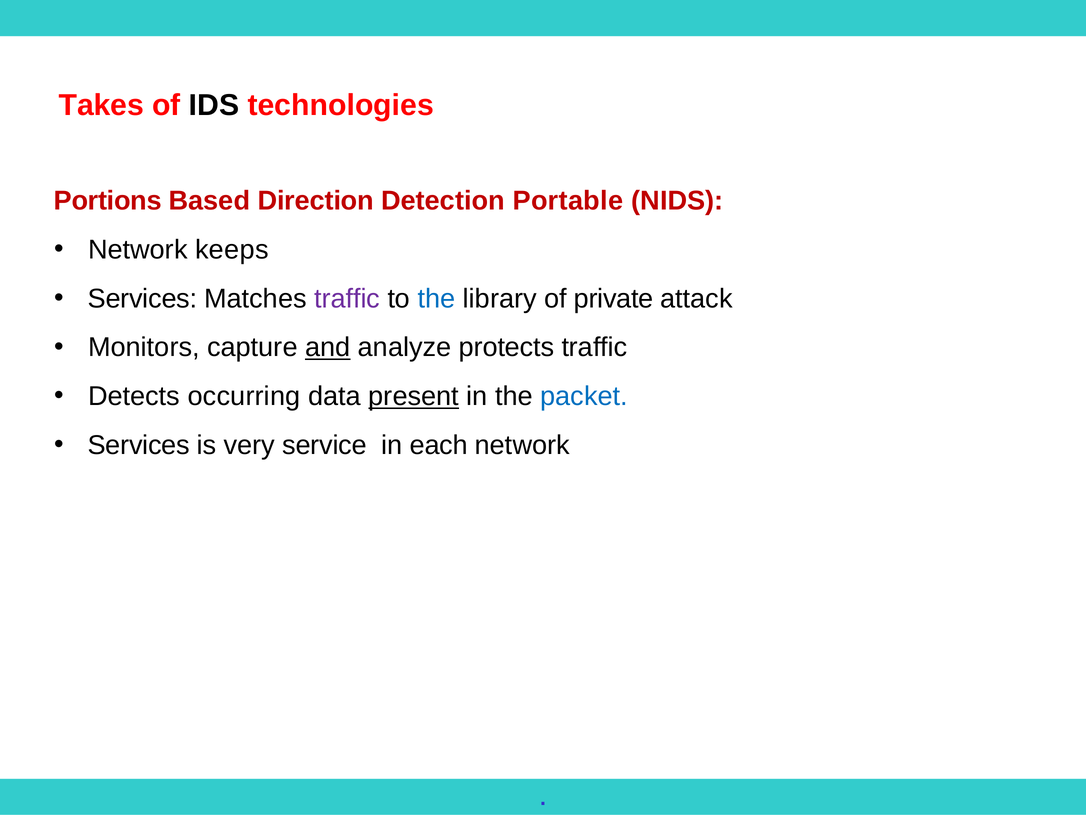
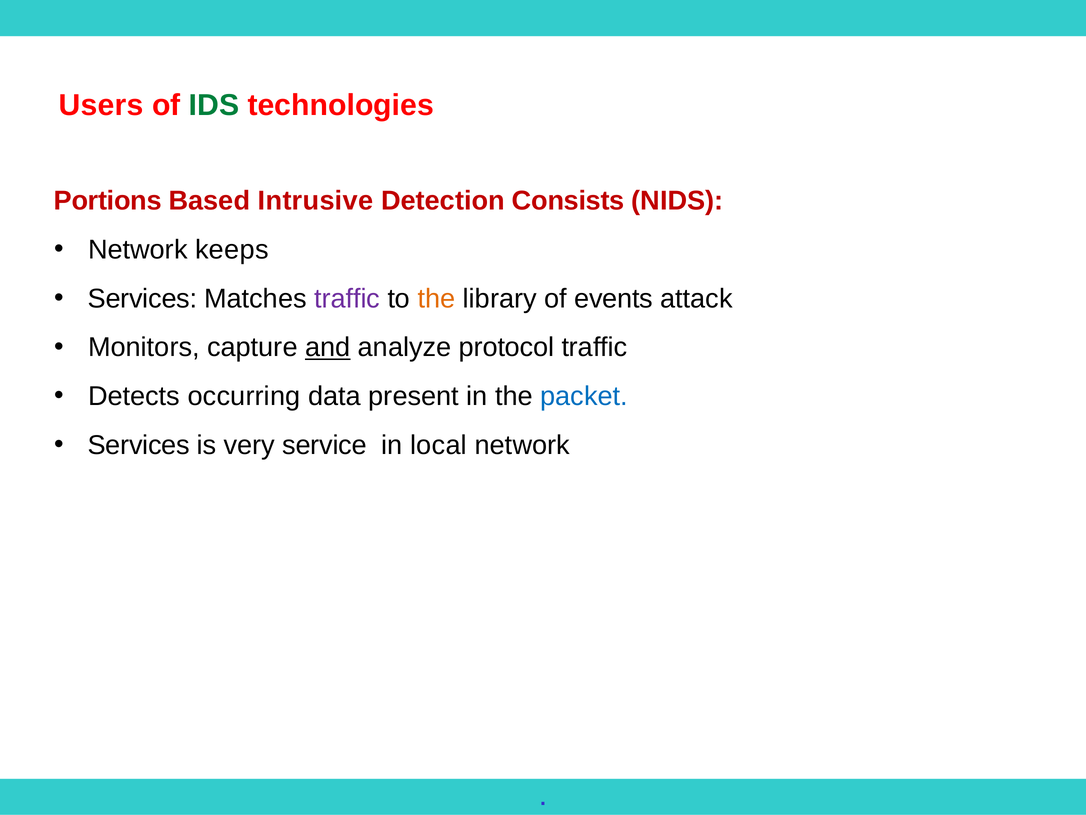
Takes: Takes -> Users (101, 105)
IDS colour: black -> green (214, 105)
Direction: Direction -> Intrusive (316, 201)
Portable: Portable -> Consists (568, 201)
the colour: blue -> orange (436, 298)
private: private -> events (614, 298)
protects: protects -> protocol (507, 347)
present underline: present -> none (414, 396)
each: each -> local (439, 445)
